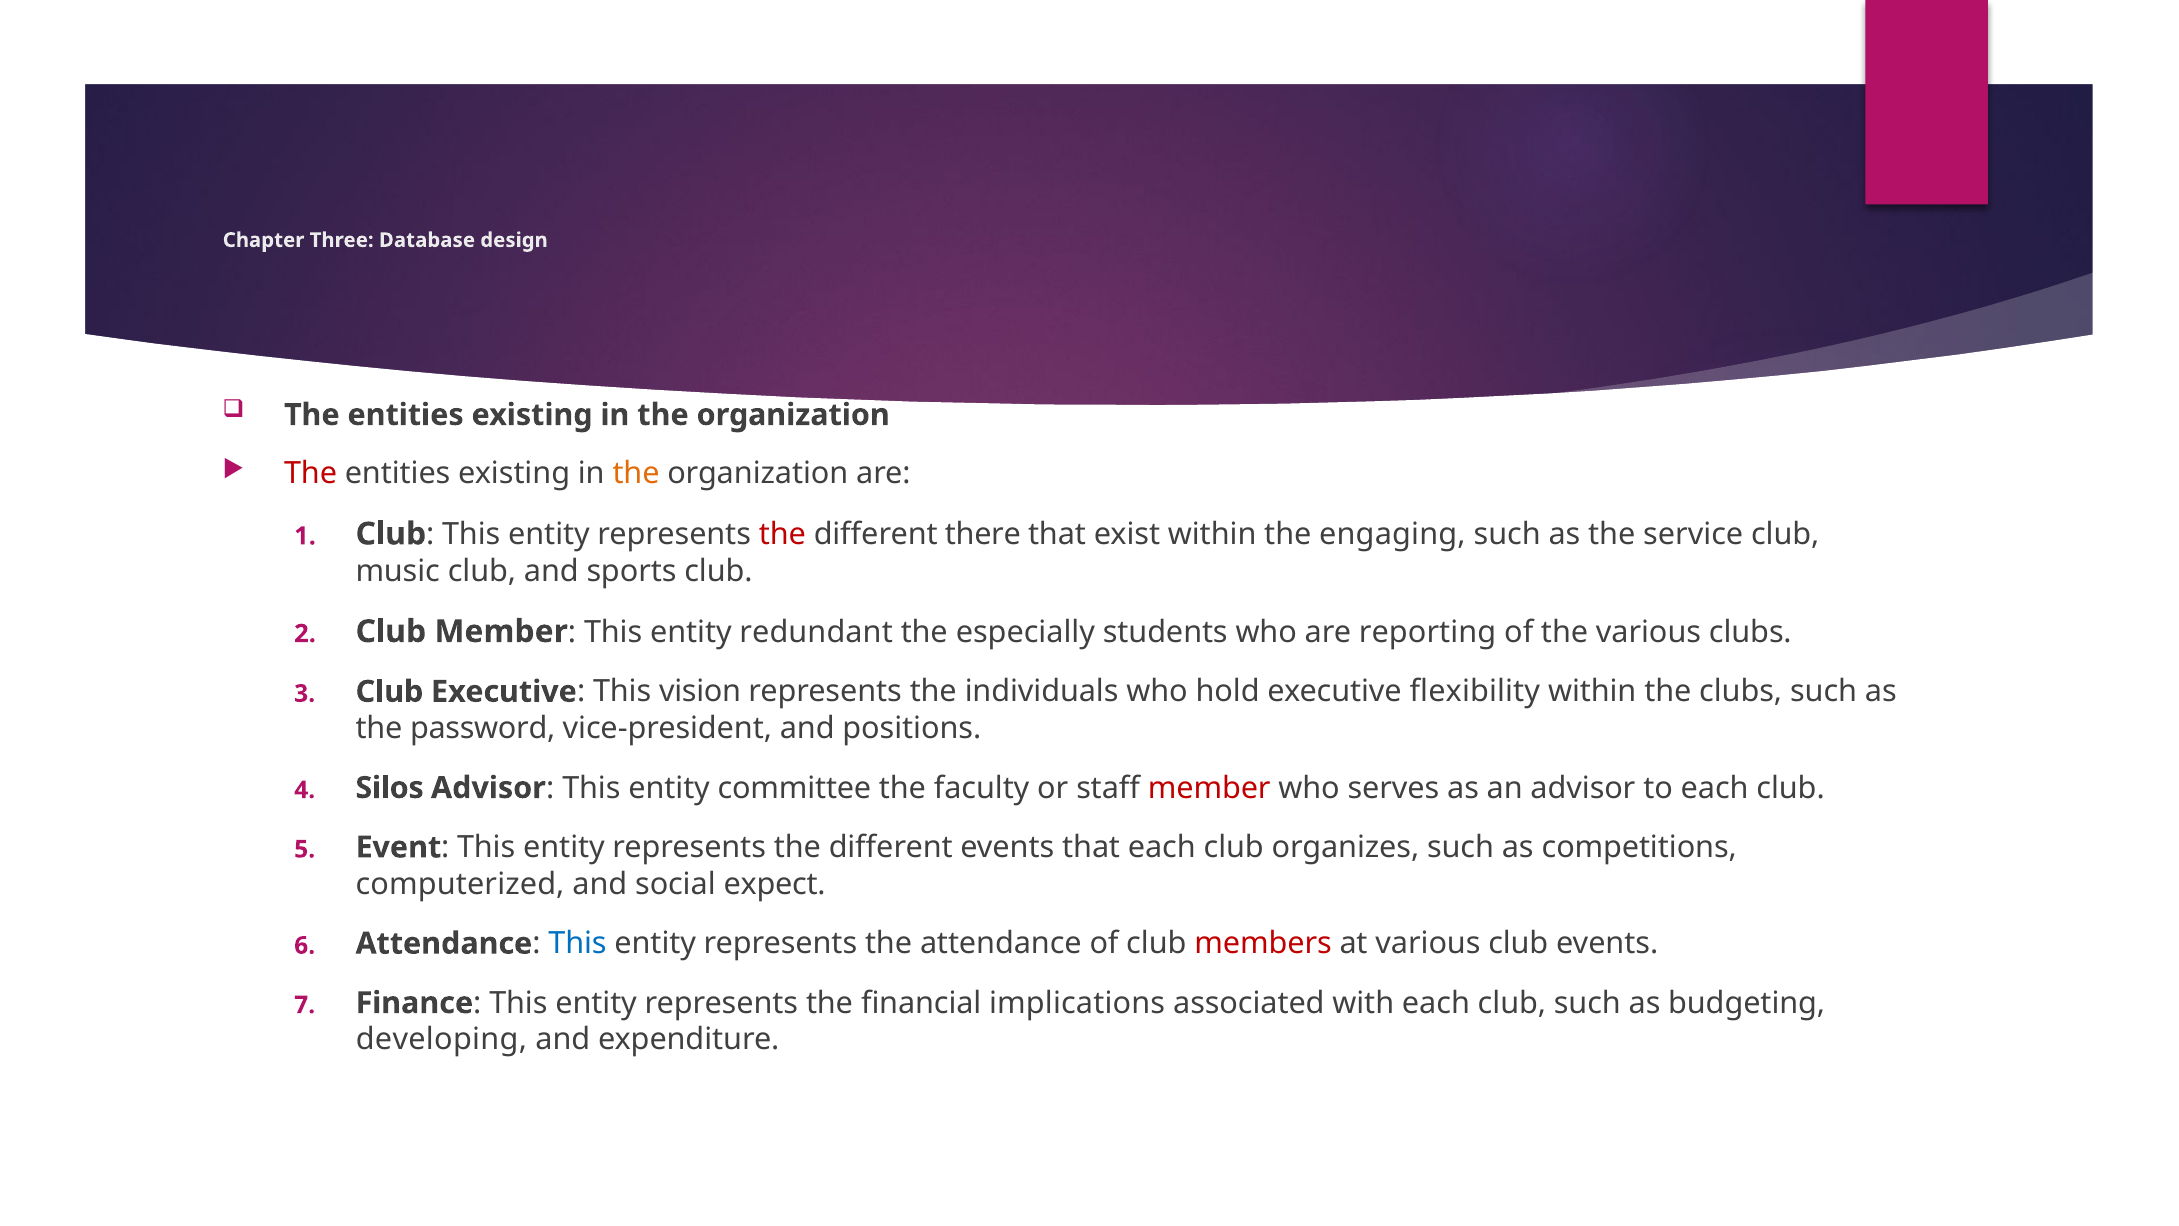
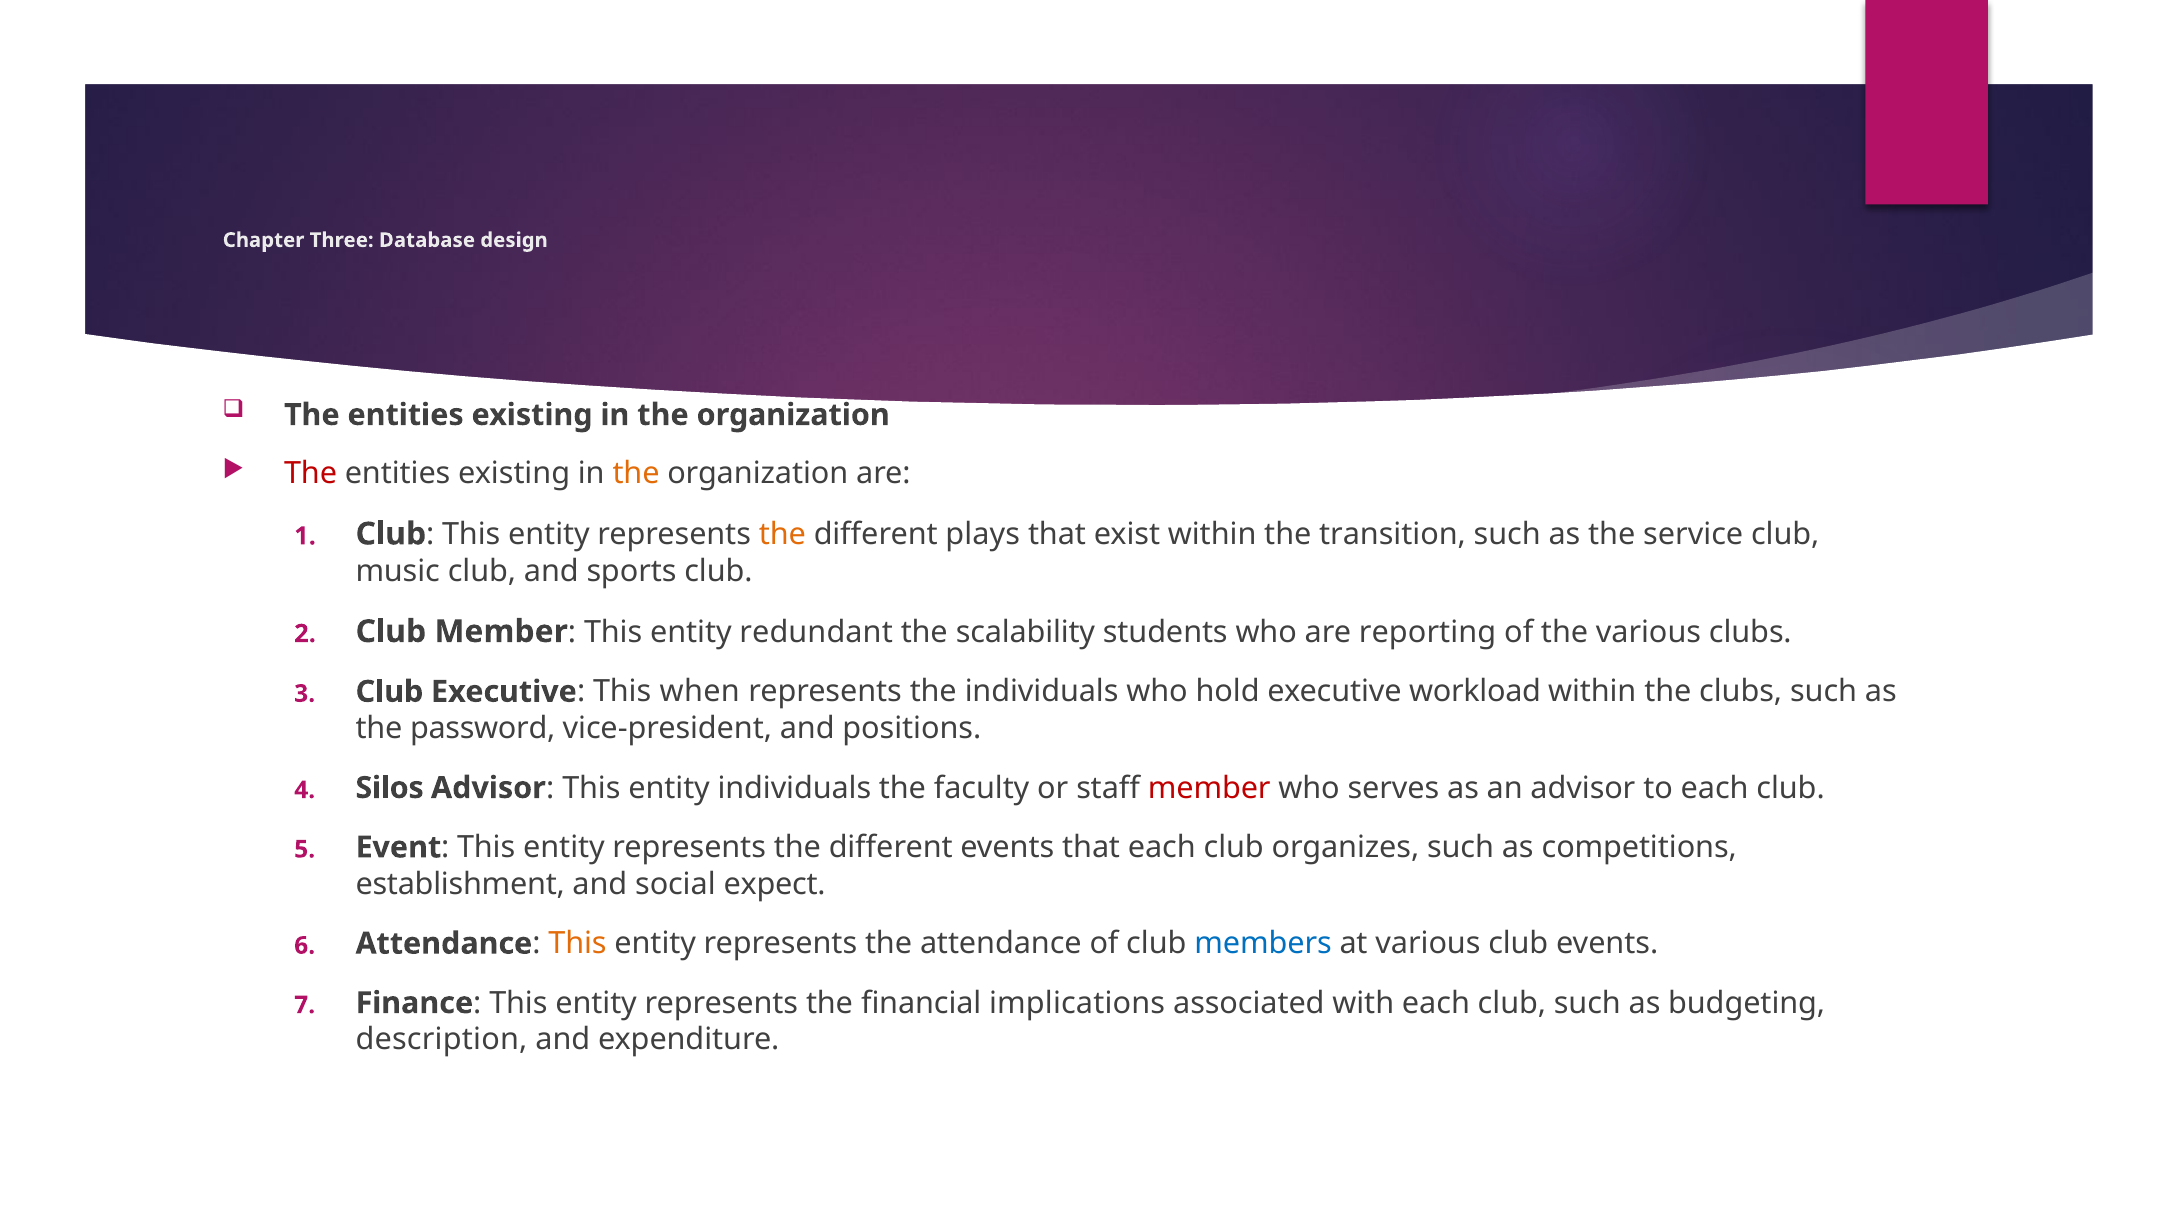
the colour: red -> orange (782, 534)
there: there -> plays (983, 534)
engaging: engaging -> transition (1393, 534)
especially: especially -> scalability (1025, 632)
vision: vision -> when (700, 692)
flexibility: flexibility -> workload (1475, 692)
entity committee: committee -> individuals (794, 788)
computerized: computerized -> establishment (460, 884)
This colour: blue -> orange (577, 943)
members colour: red -> blue (1263, 943)
developing: developing -> description (441, 1040)
